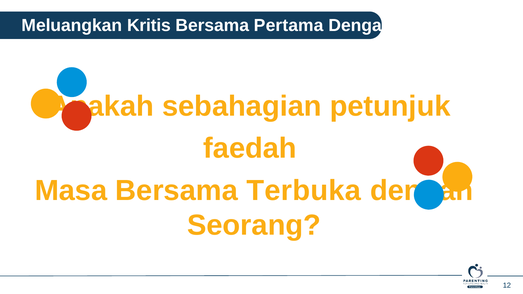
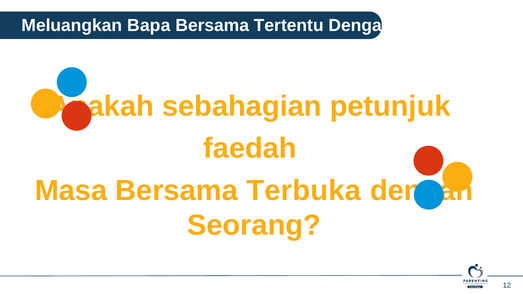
Kritis: Kritis -> Bapa (149, 26)
Pertama: Pertama -> Tertentu (289, 26)
